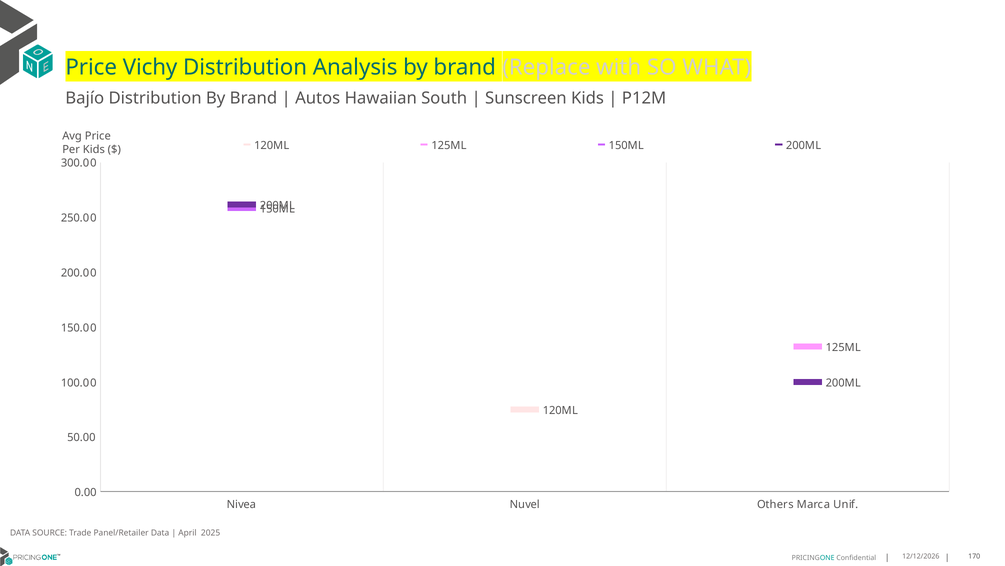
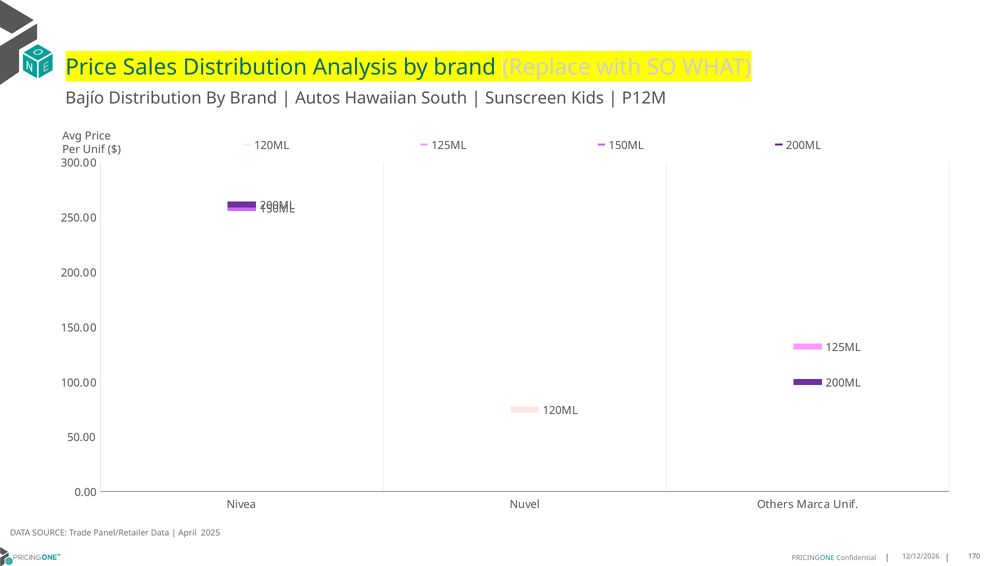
Vichy: Vichy -> Sales (150, 68)
Per Kids: Kids -> Unif (94, 149)
